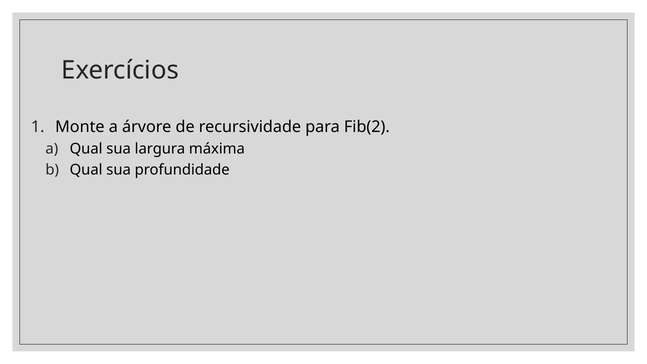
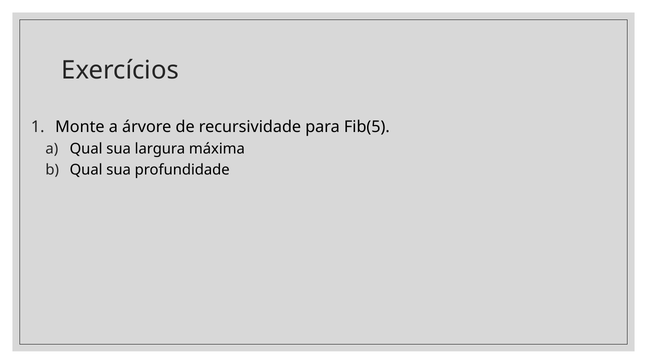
Fib(2: Fib(2 -> Fib(5 (367, 127)
